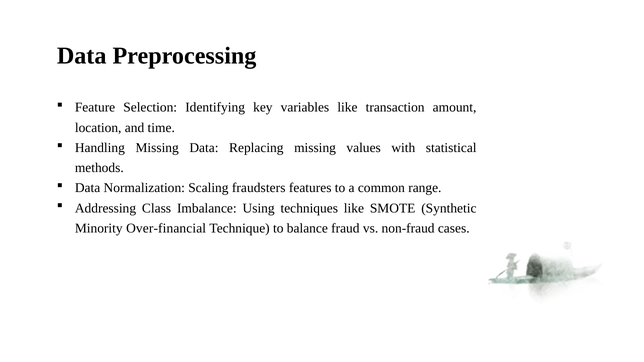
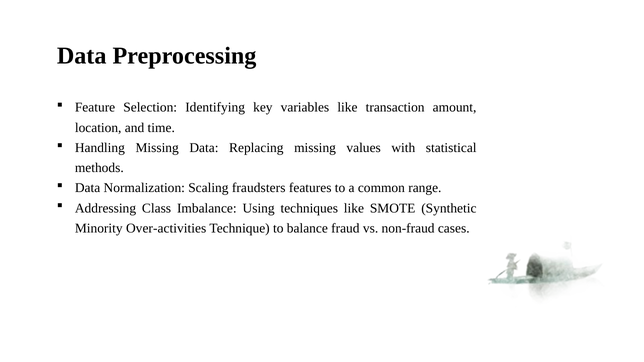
Over-financial: Over-financial -> Over-activities (166, 228)
